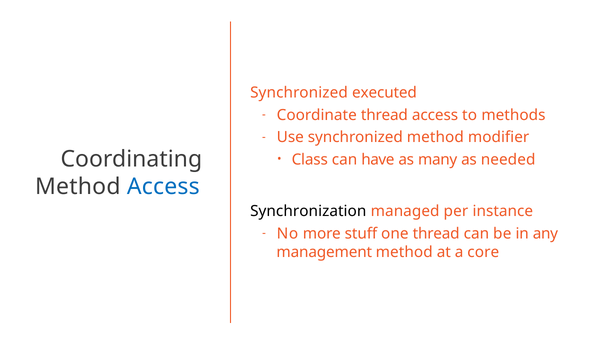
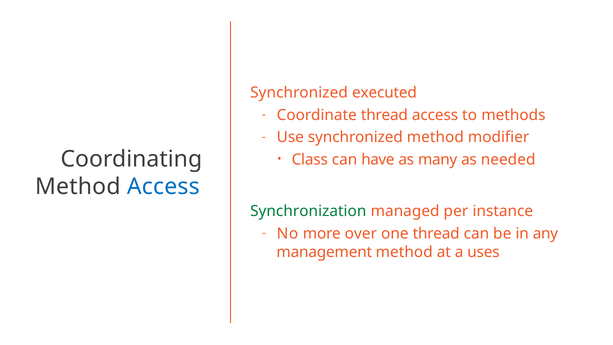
Synchronization colour: black -> green (308, 211)
stuff: stuff -> over (361, 233)
core: core -> uses (483, 252)
